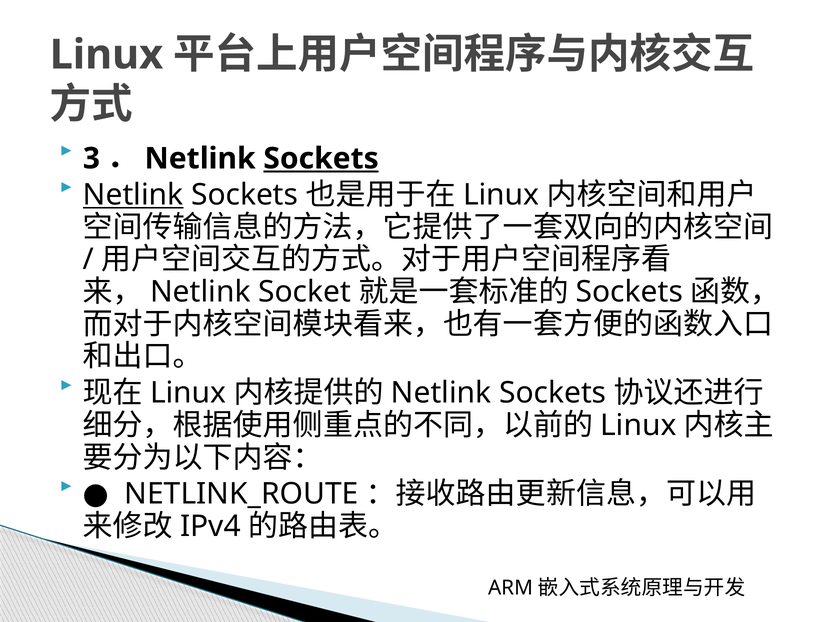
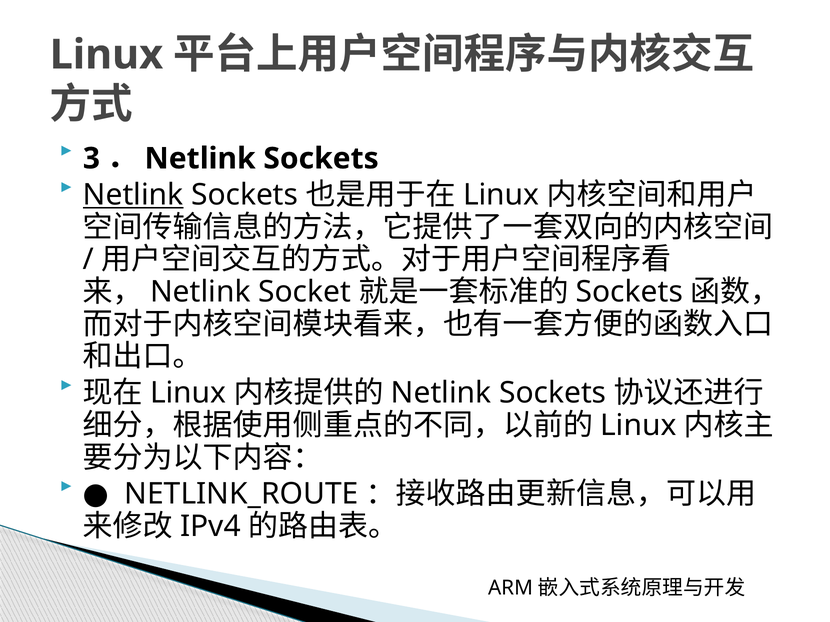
Sockets underline: present -> none (321, 159)
